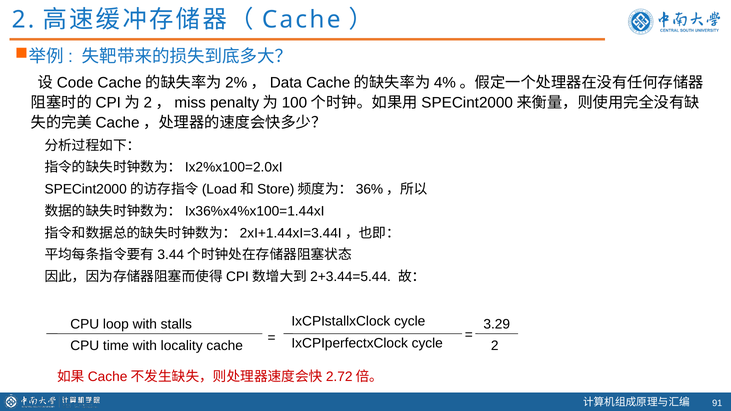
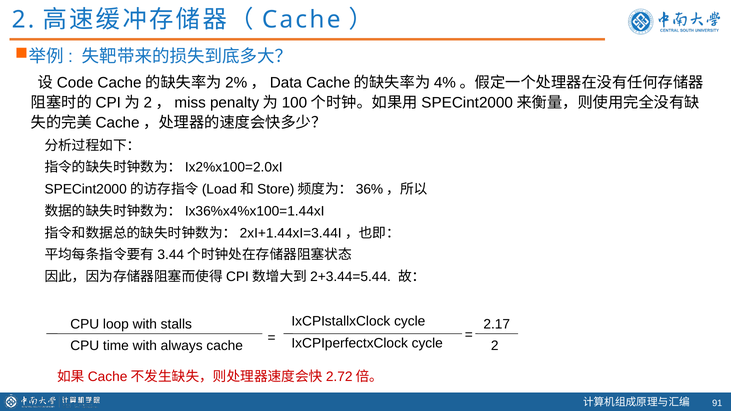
3.29: 3.29 -> 2.17 (497, 324)
locality: locality -> always (182, 346)
